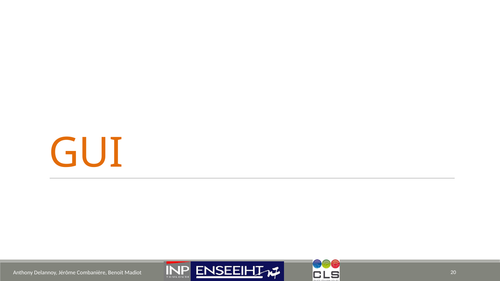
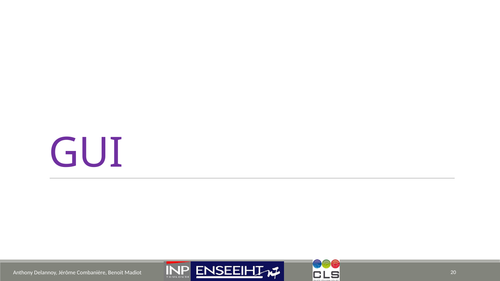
GUI colour: orange -> purple (86, 153)
